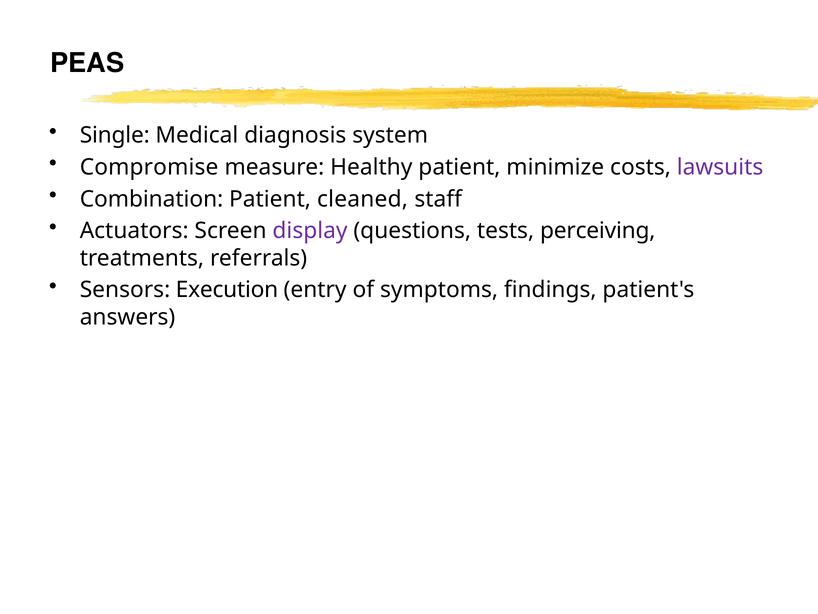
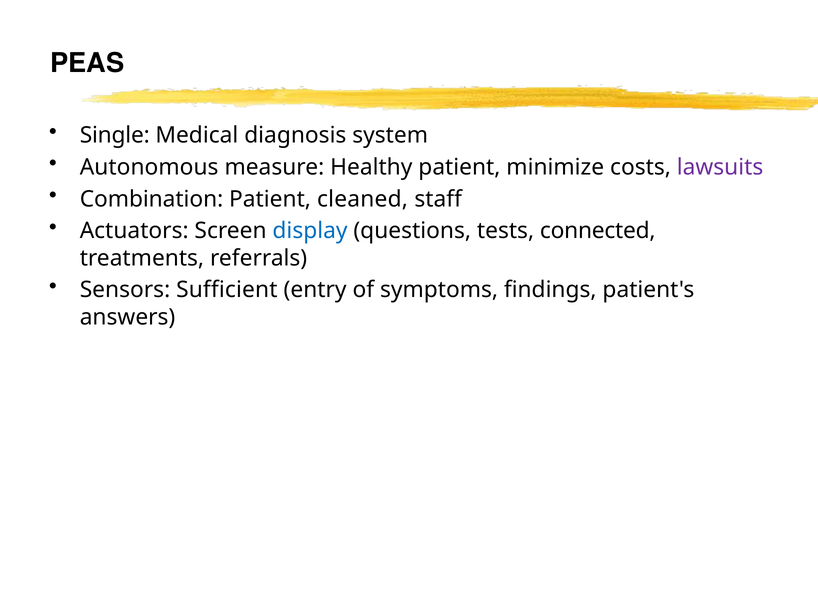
Compromise: Compromise -> Autonomous (149, 167)
display colour: purple -> blue (310, 231)
perceiving: perceiving -> connected (598, 231)
Execution: Execution -> Sufficient (227, 290)
